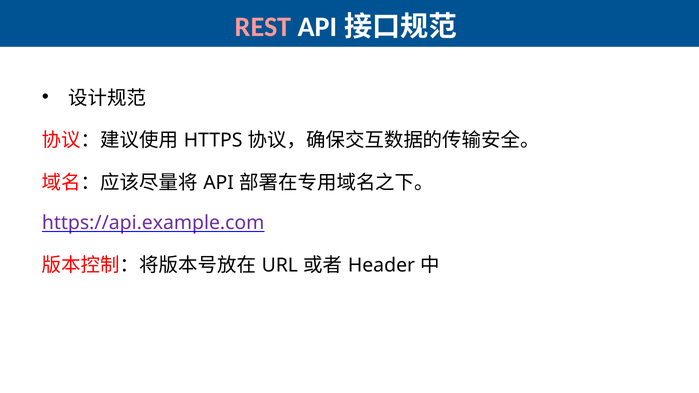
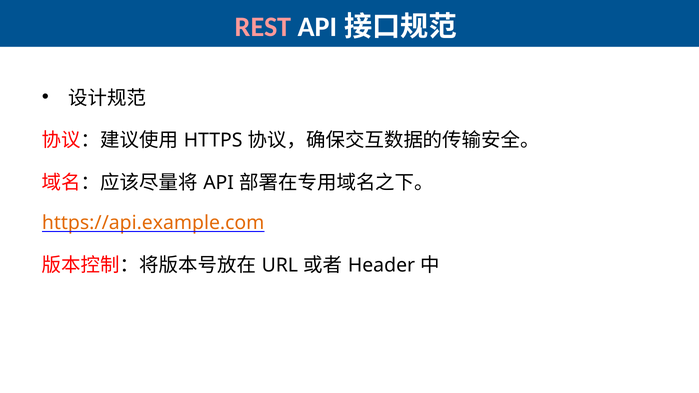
https://api.example.com colour: purple -> orange (153, 223)
